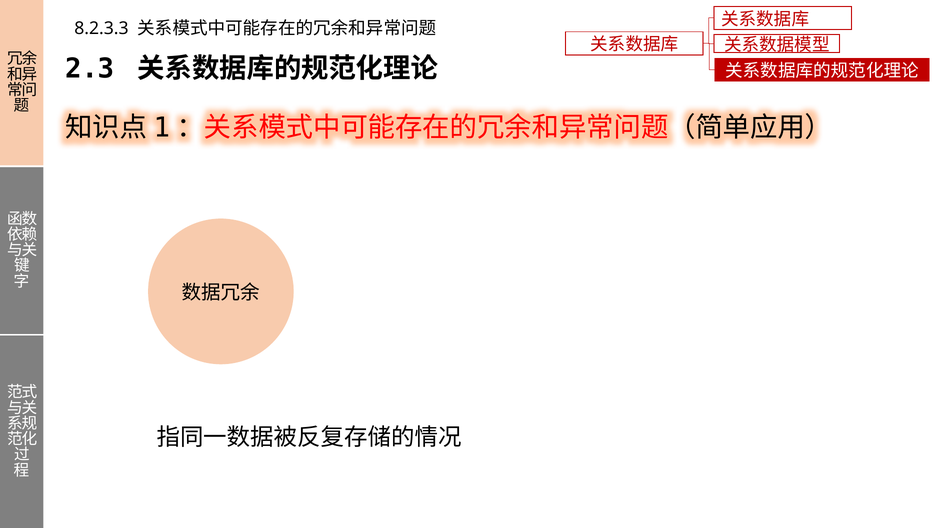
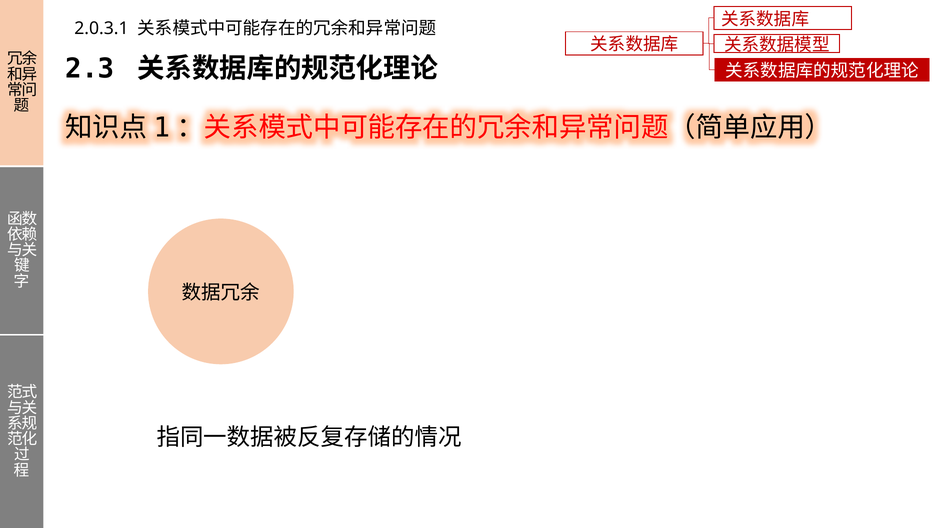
8.2.3.3: 8.2.3.3 -> 2.0.3.1 (101, 29)
